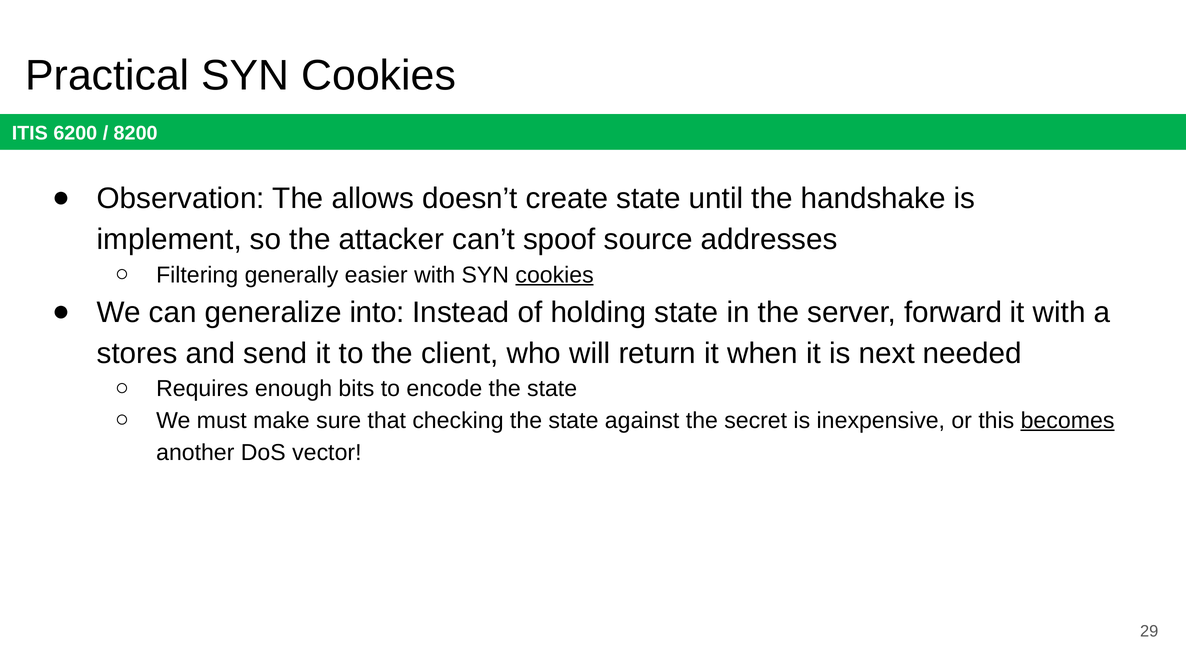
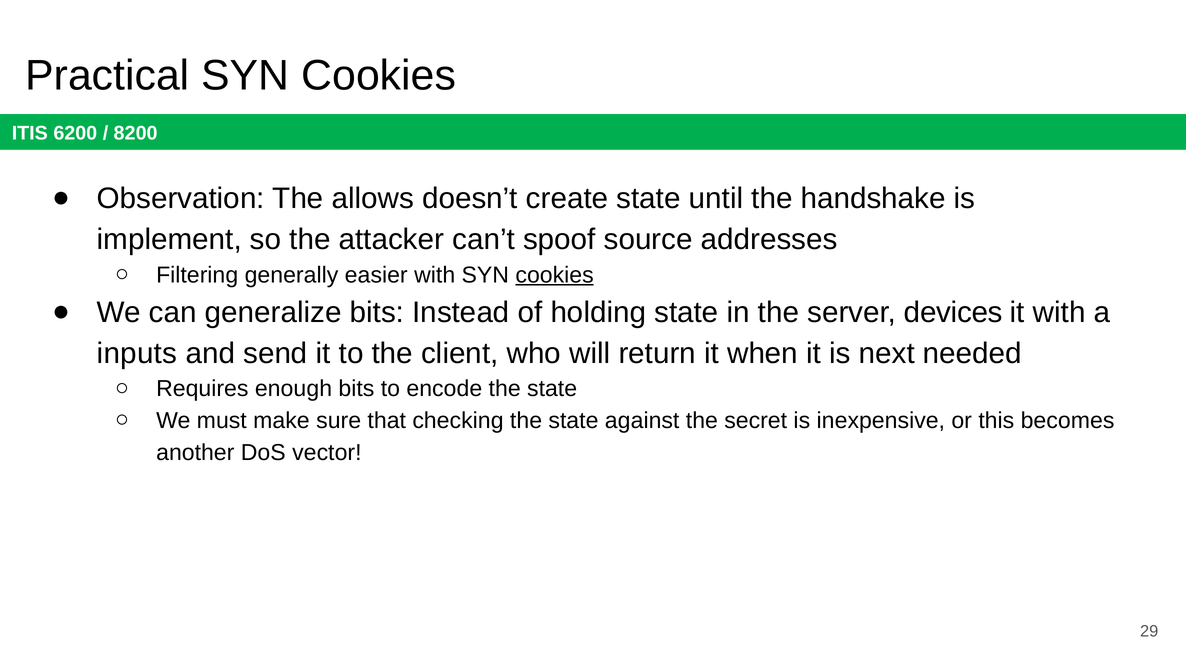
generalize into: into -> bits (377, 312)
forward: forward -> devices (953, 312)
stores: stores -> inputs (137, 353)
becomes underline: present -> none (1068, 421)
